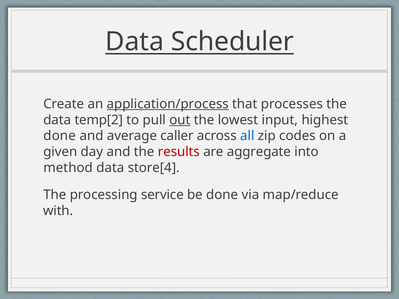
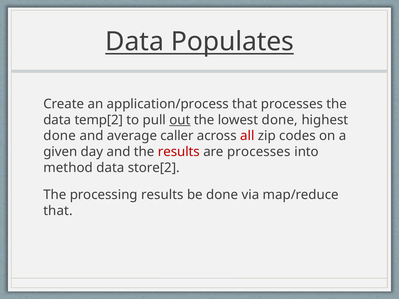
Scheduler: Scheduler -> Populates (232, 42)
application/process underline: present -> none (168, 104)
lowest input: input -> done (280, 120)
all colour: blue -> red (247, 136)
are aggregate: aggregate -> processes (259, 152)
store[4: store[4 -> store[2 (154, 168)
processing service: service -> results (162, 195)
with: with -> that (58, 211)
